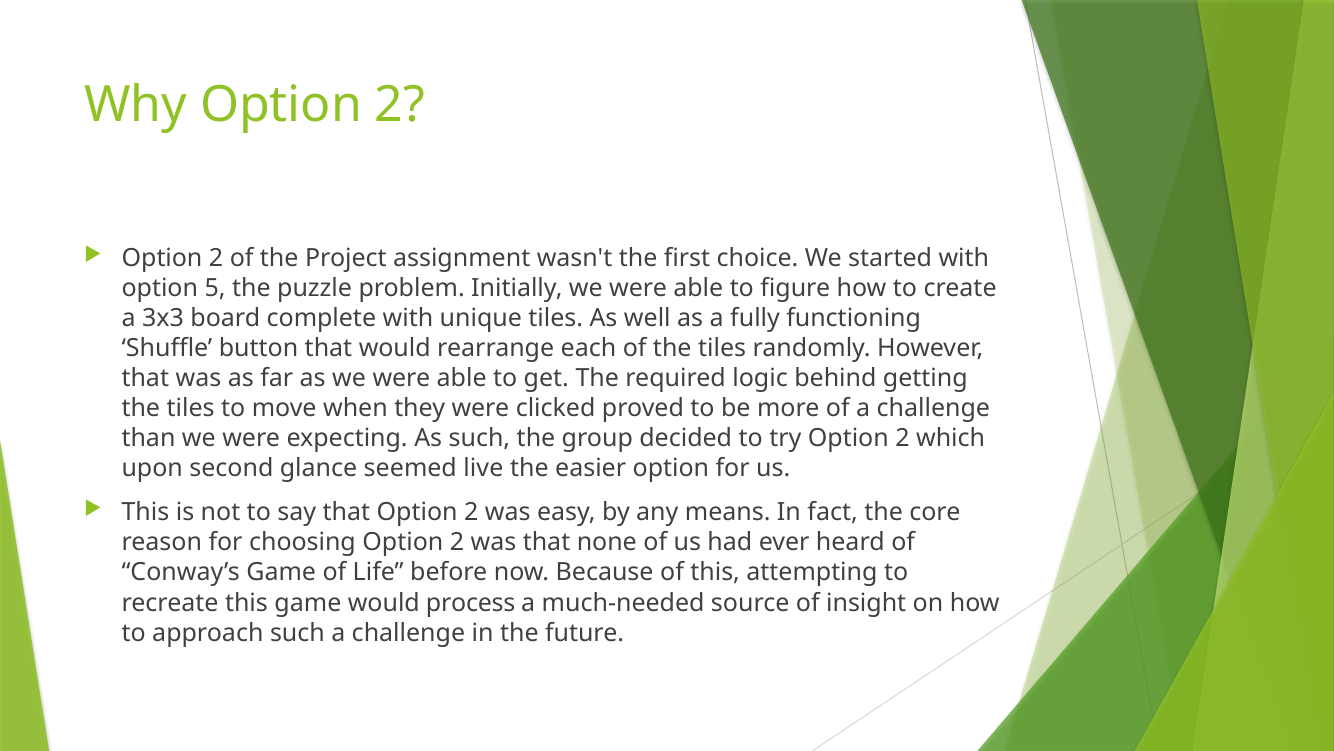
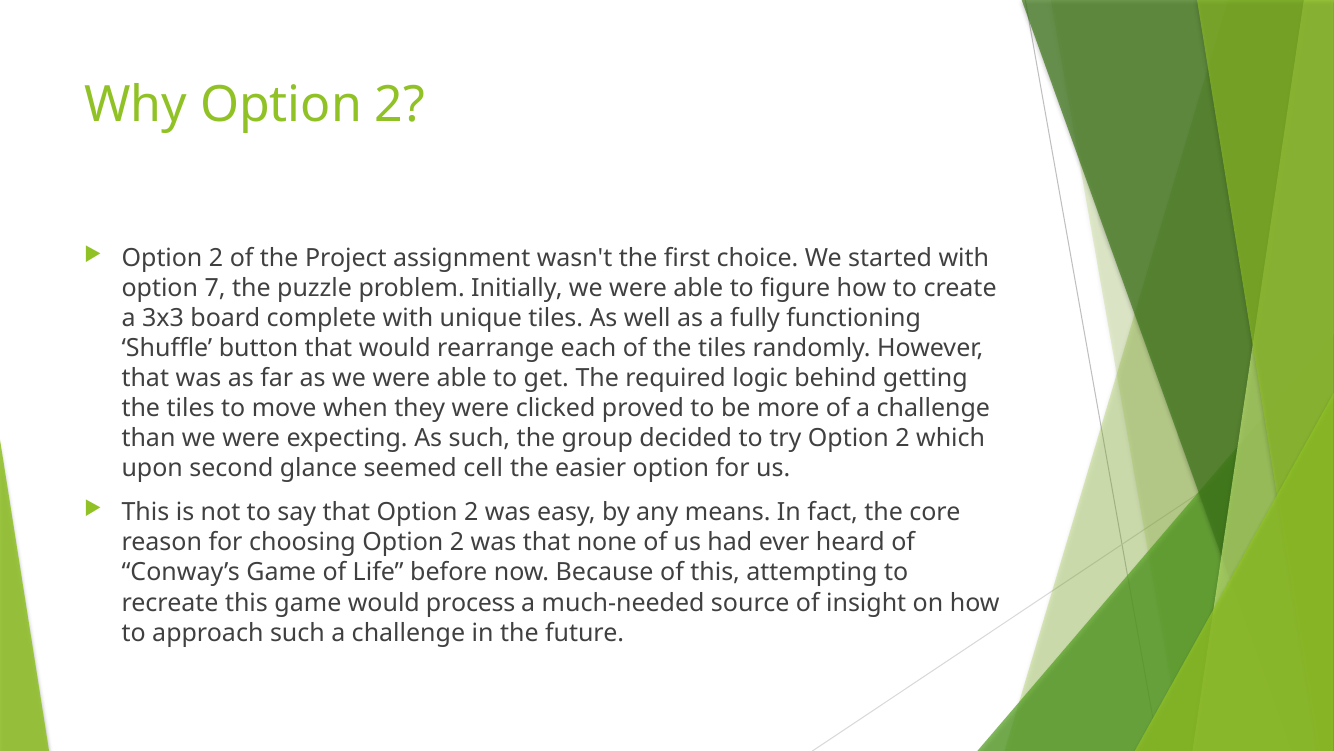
5: 5 -> 7 (215, 288)
live: live -> cell (483, 468)
